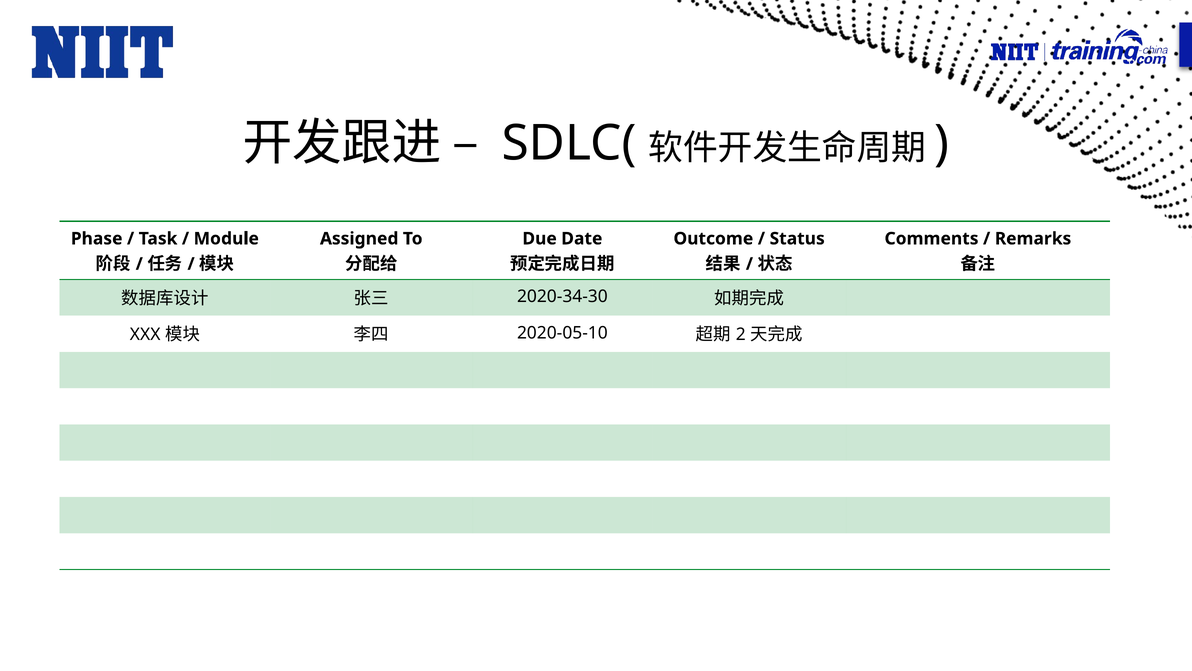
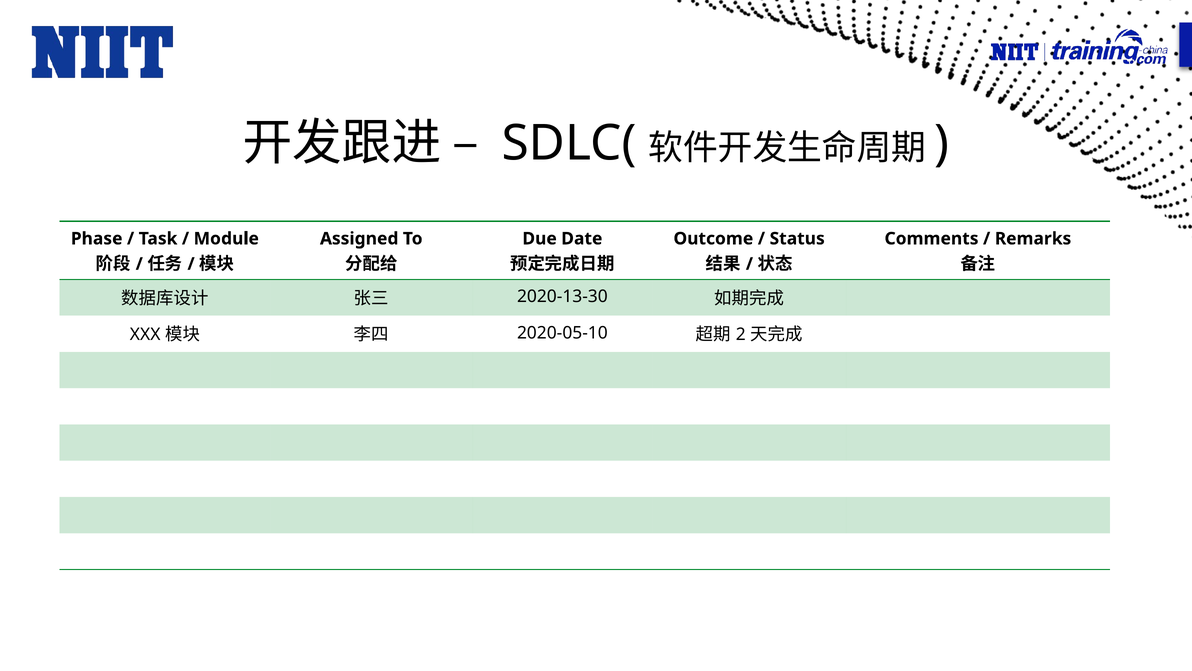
2020-34-30: 2020-34-30 -> 2020-13-30 (562, 296)
